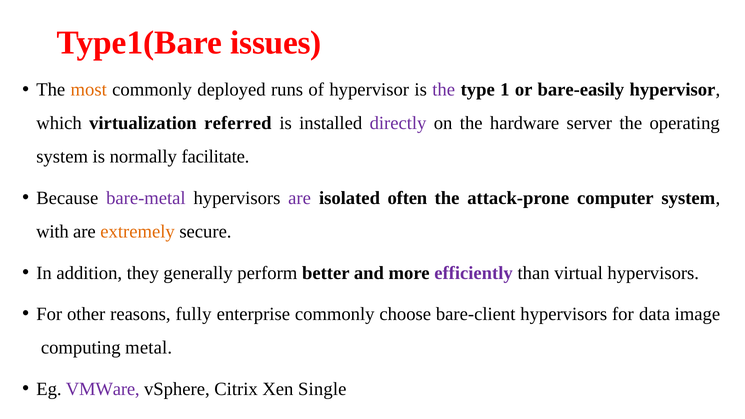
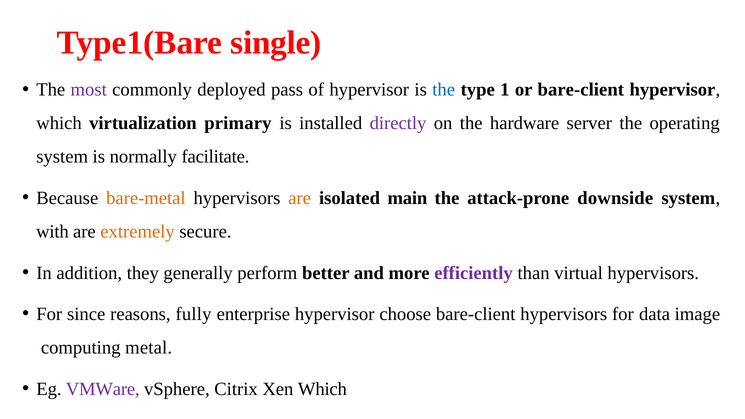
issues: issues -> single (276, 43)
most colour: orange -> purple (89, 90)
runs: runs -> pass (287, 90)
the colour: purple -> blue (444, 90)
or bare-easily: bare-easily -> bare-client (581, 90)
referred: referred -> primary (238, 123)
bare-metal colour: purple -> orange (146, 198)
are colour: purple -> orange (300, 198)
often: often -> main (407, 198)
computer: computer -> downside (615, 198)
other: other -> since (86, 314)
enterprise commonly: commonly -> hypervisor (335, 314)
Xen Single: Single -> Which (322, 389)
